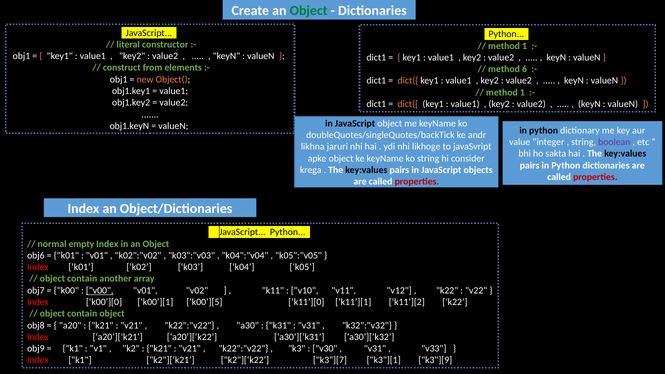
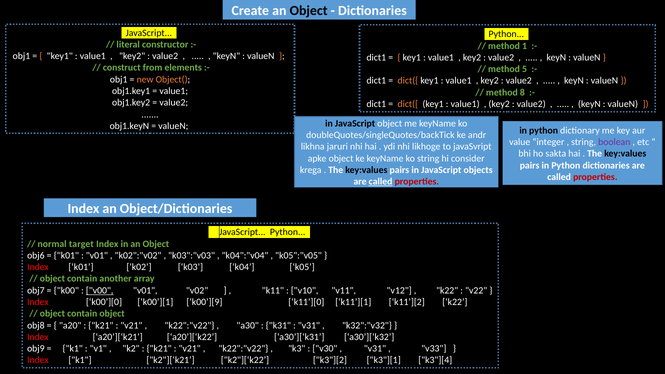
Object colour: green -> black (309, 11)
6: 6 -> 5 (525, 69)
1: 1 -> 8 (522, 92)
called underline: none -> present (381, 182)
empty: empty -> target (81, 244)
k00’][5: k00’][5 -> k00’][9 (204, 302)
k3"][7: k3"][7 -> k3"][2 (330, 360)
k3"][9: k3"][9 -> k3"][4 (435, 360)
